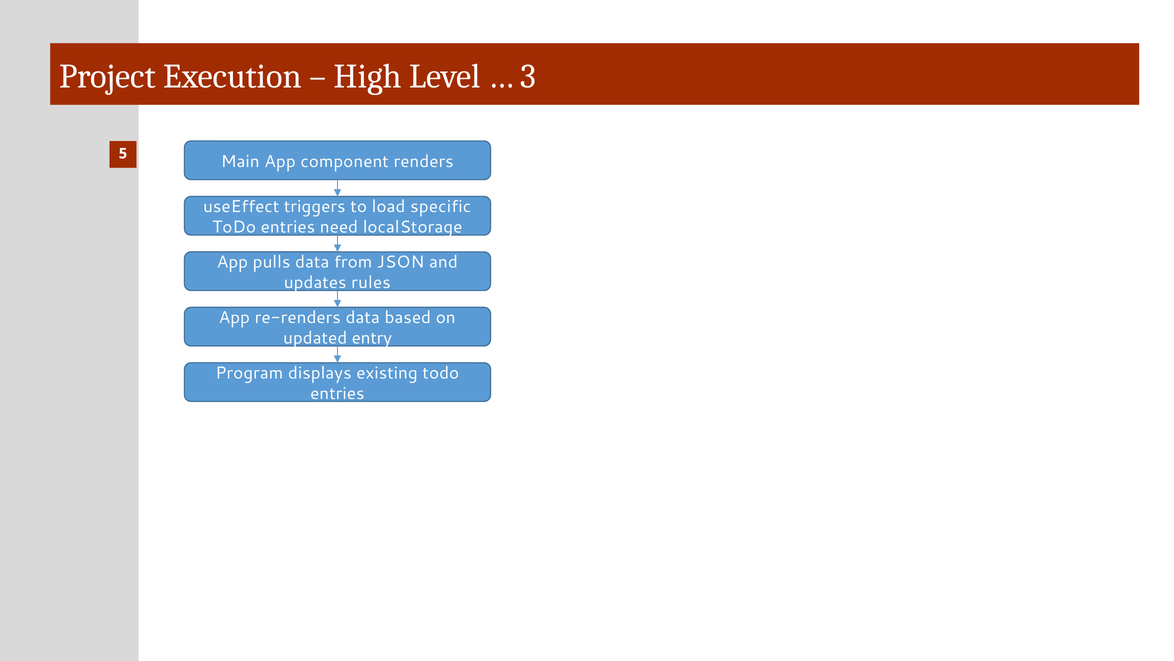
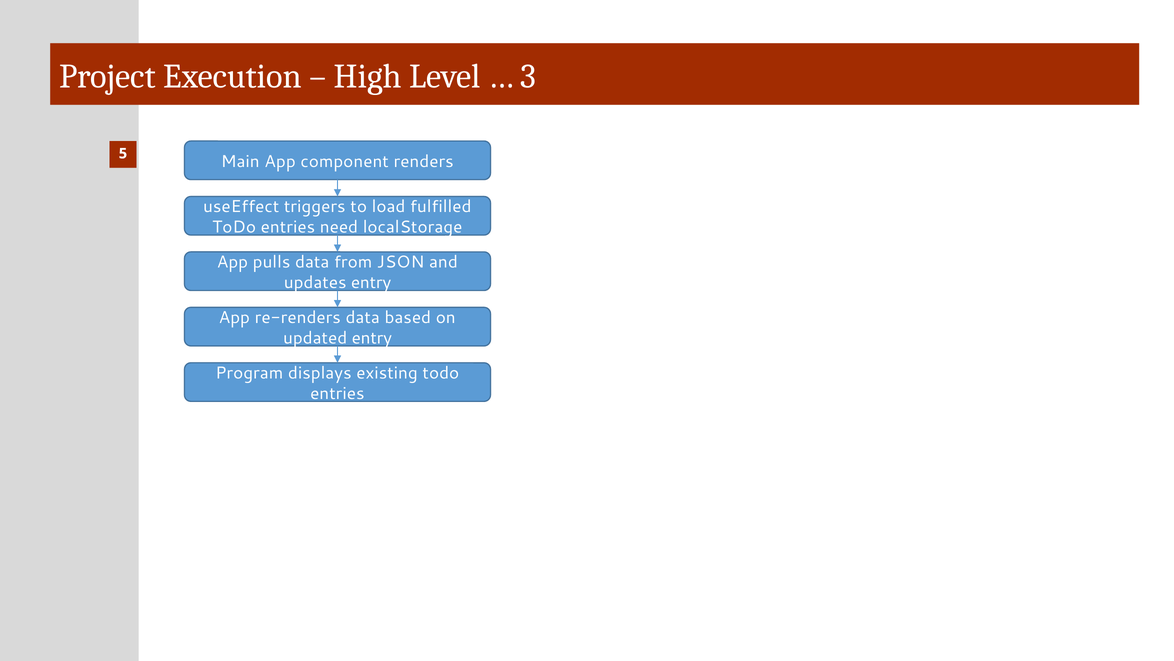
specific: specific -> fulfilled (441, 206)
updates rules: rules -> entry (371, 282)
